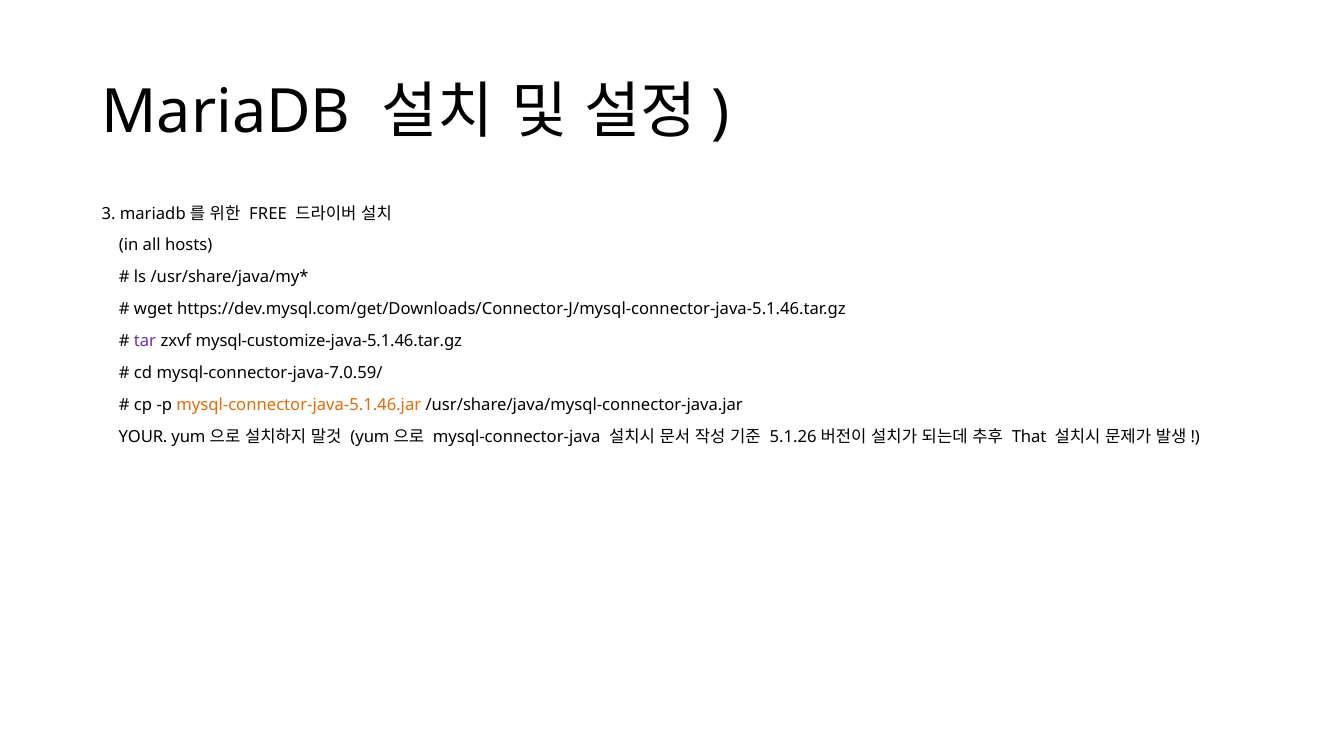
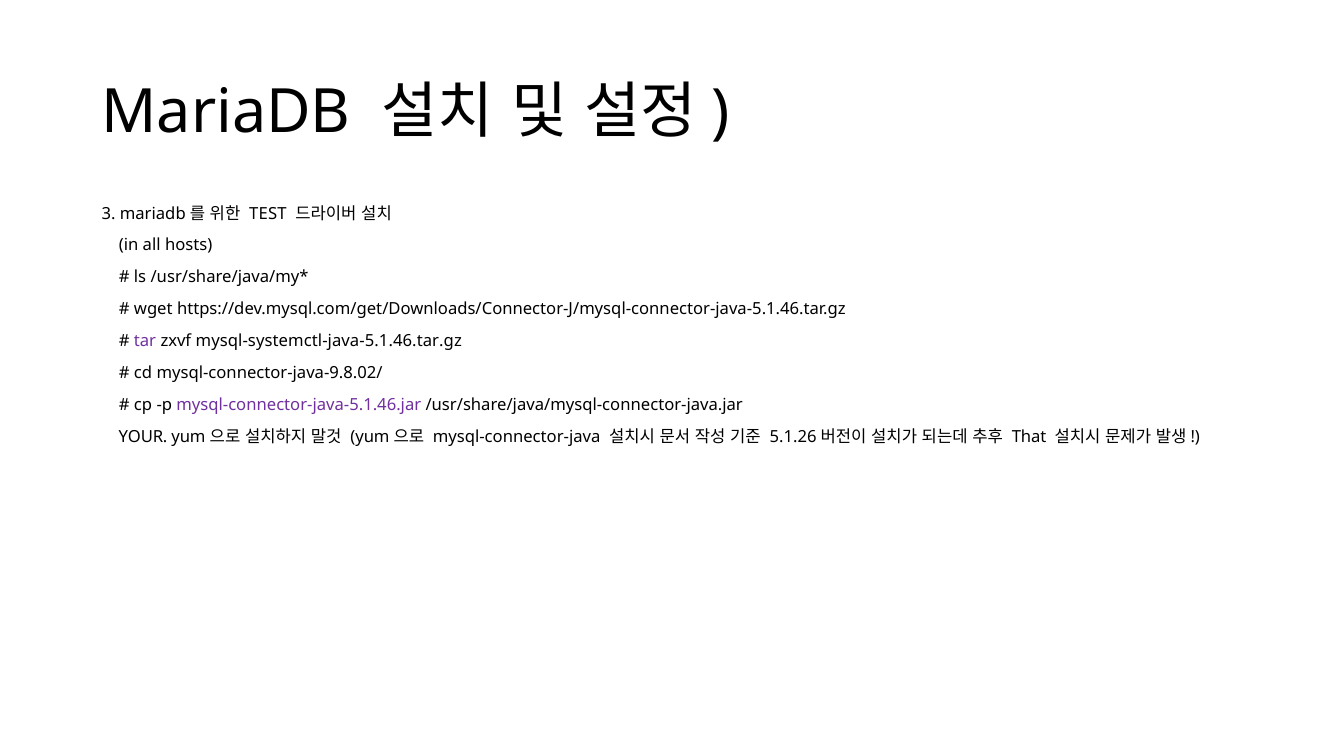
FREE: FREE -> TEST (268, 214)
mysql-customize-java-5.1.46.tar.gz: mysql-customize-java-5.1.46.tar.gz -> mysql-systemctl-java-5.1.46.tar.gz (329, 341)
mysql-connector-java-7.0.59/: mysql-connector-java-7.0.59/ -> mysql-connector-java-9.8.02/ (270, 373)
mysql-connector-java-5.1.46.jar colour: orange -> purple (299, 405)
